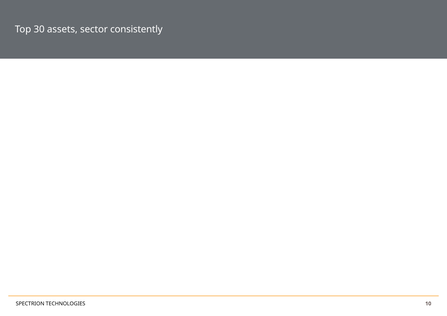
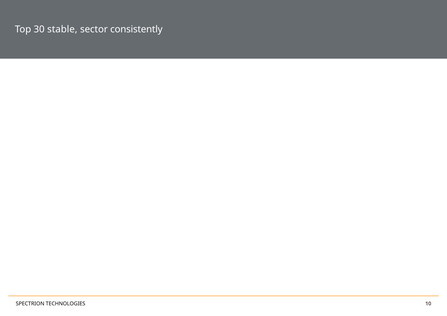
assets: assets -> stable (62, 29)
